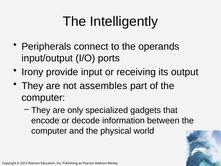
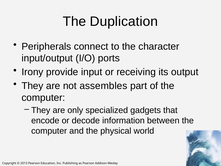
Intelligently: Intelligently -> Duplication (124, 21)
operands: operands -> character (159, 46)
